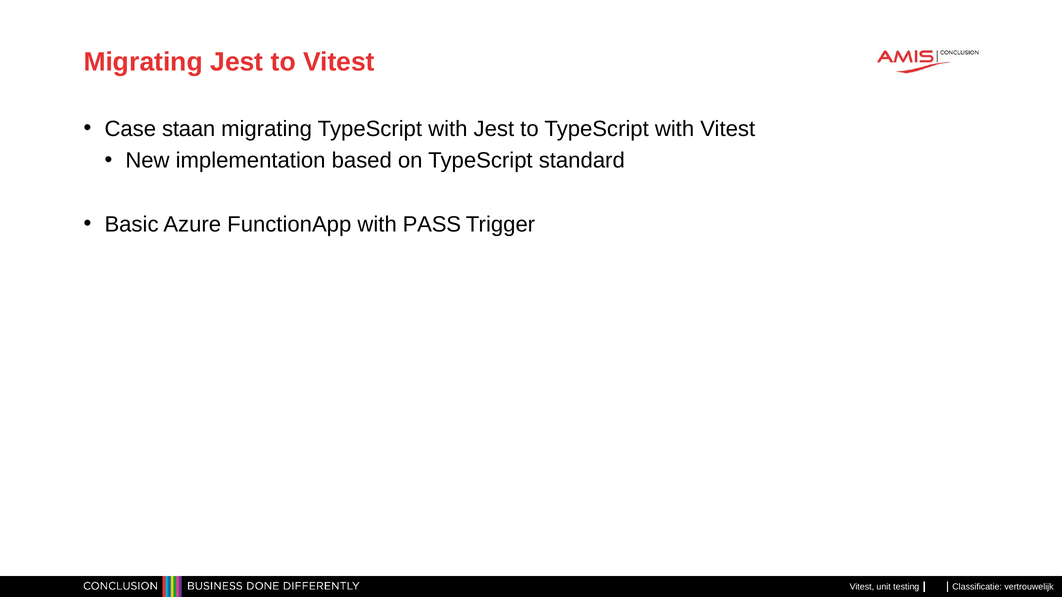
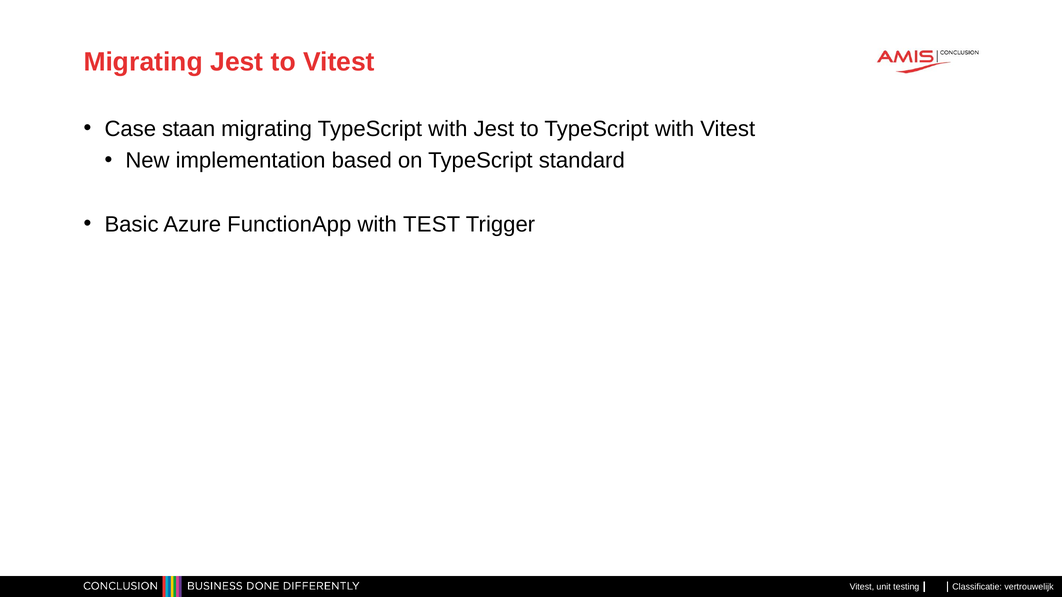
PASS: PASS -> TEST (432, 224)
